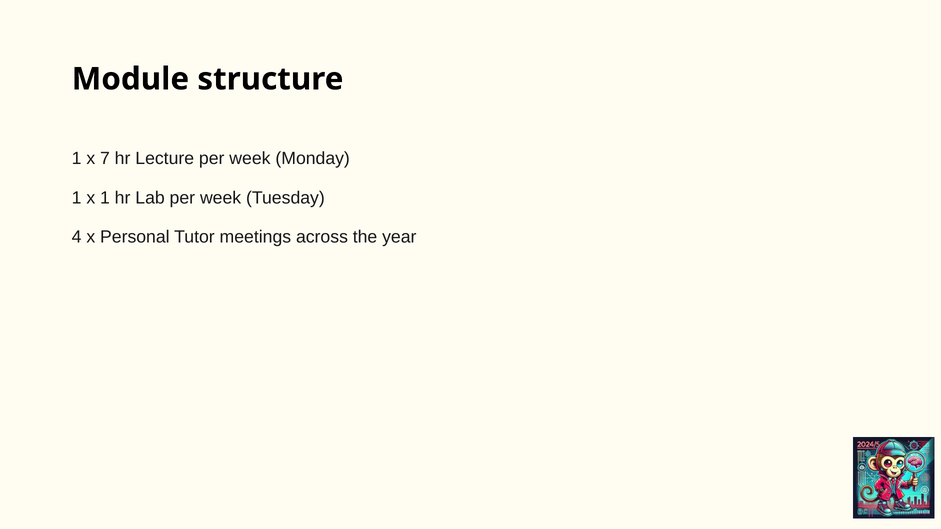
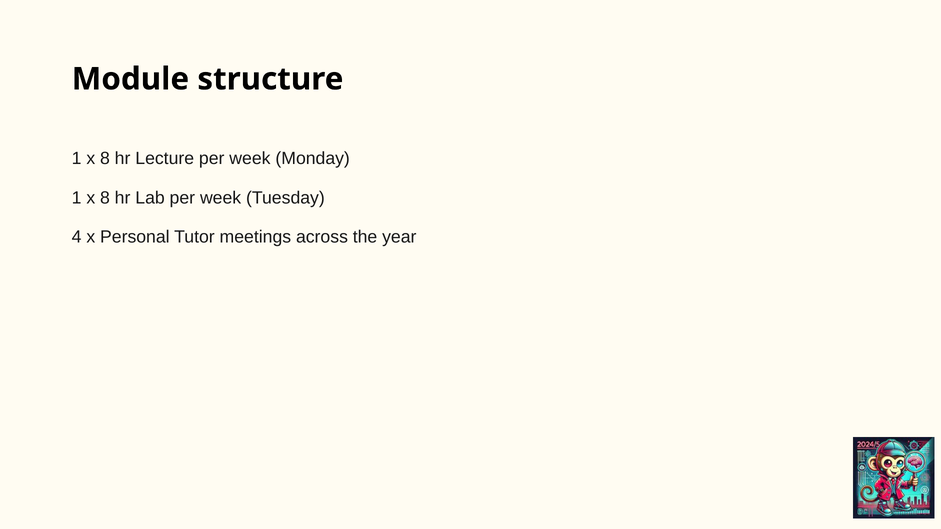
7: 7 -> 8 (105, 159)
1: 1 -> 8 (105, 198)
